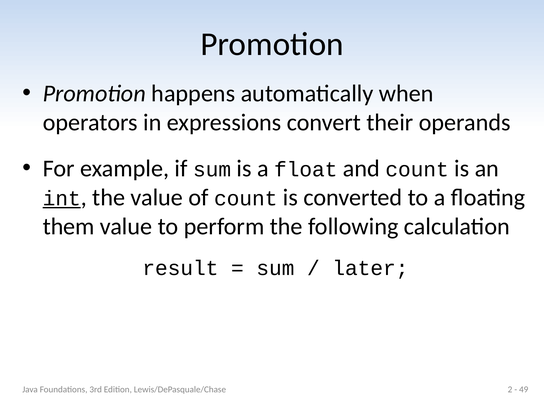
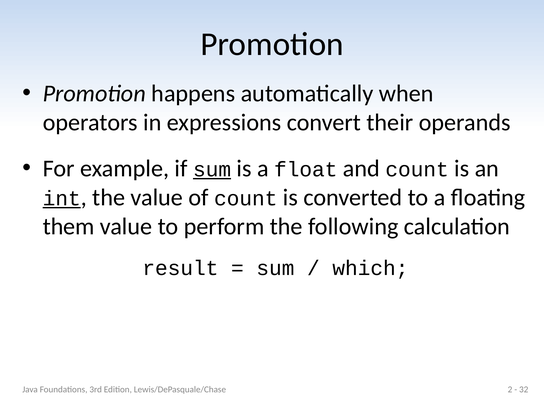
sum underline: none -> present (212, 169)
later: later -> which (371, 268)
49: 49 -> 32 (524, 390)
